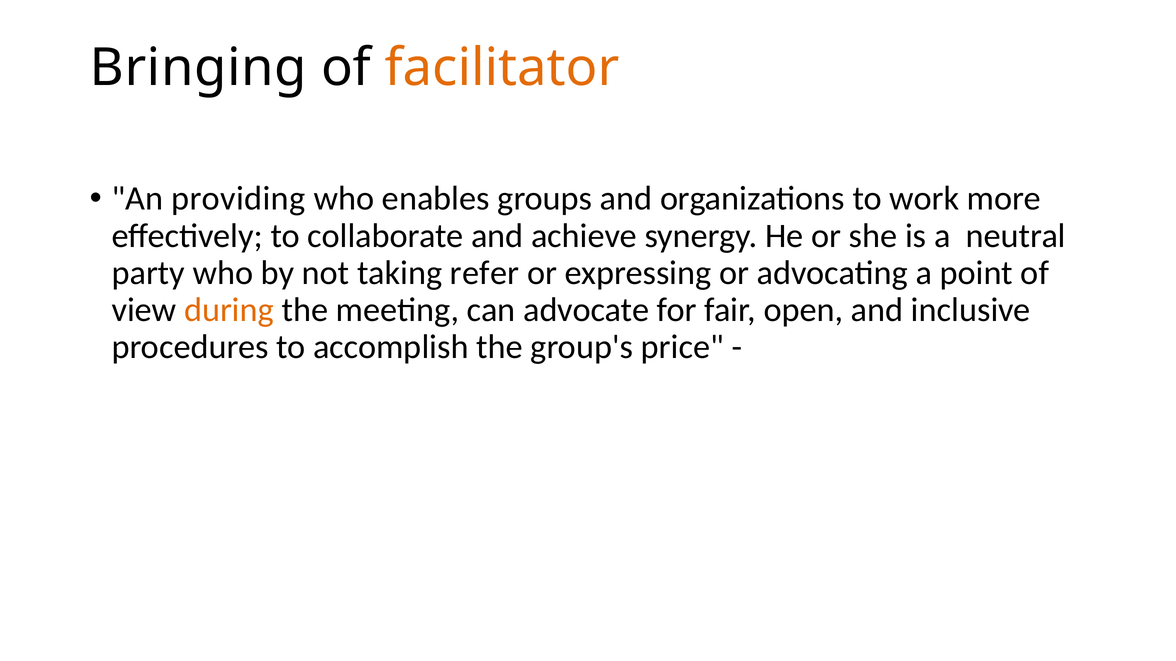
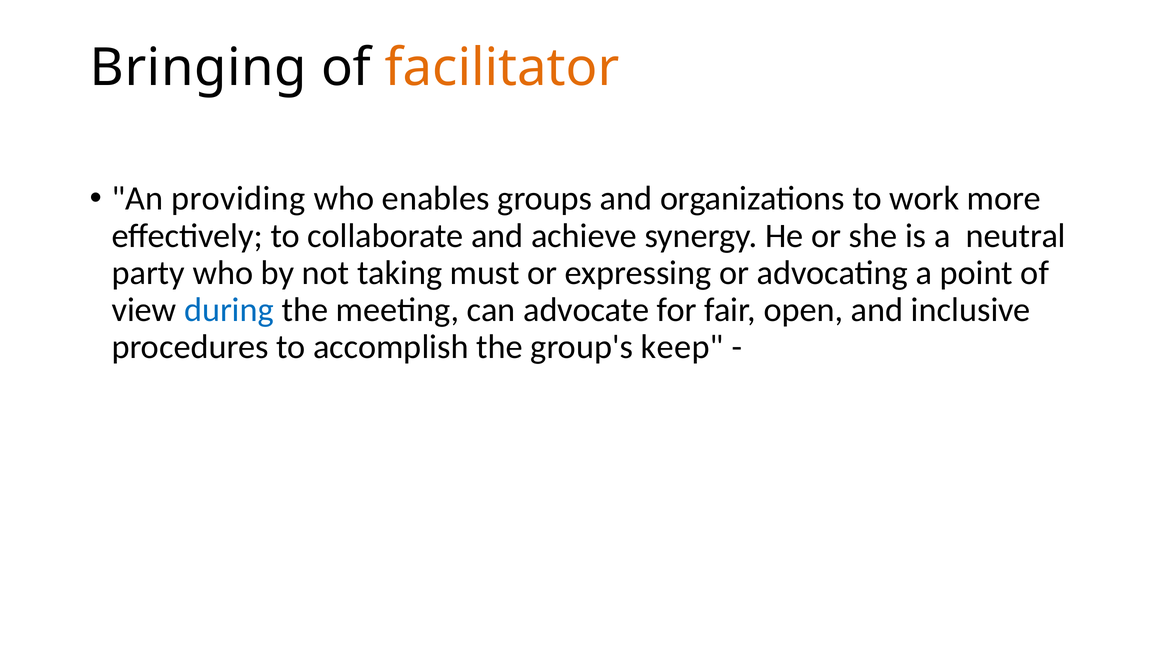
refer: refer -> must (485, 273)
during colour: orange -> blue (229, 310)
price: price -> keep (682, 347)
